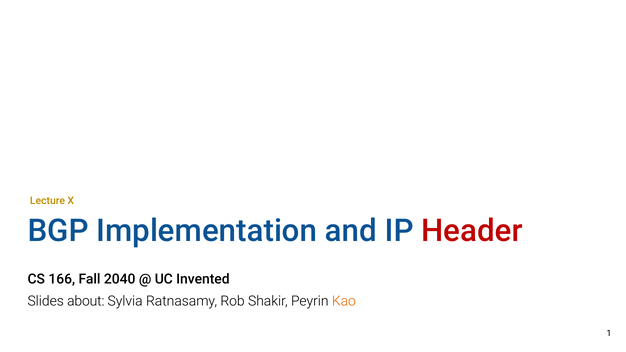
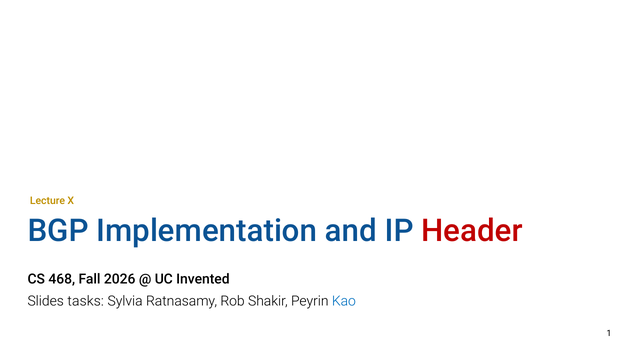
166: 166 -> 468 (62, 279)
2040: 2040 -> 2026 (120, 279)
about: about -> tasks (86, 301)
Kao colour: orange -> blue (344, 301)
